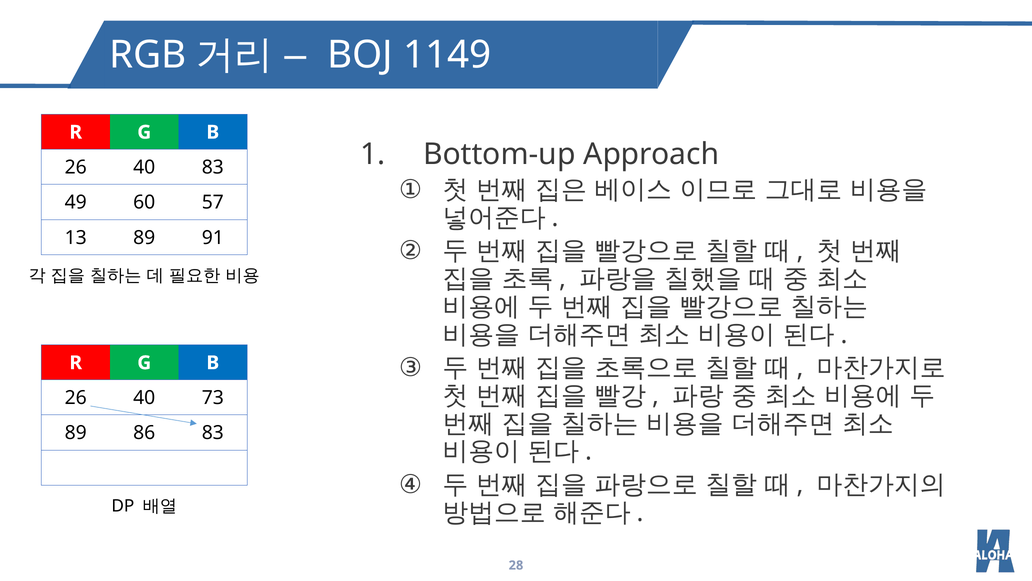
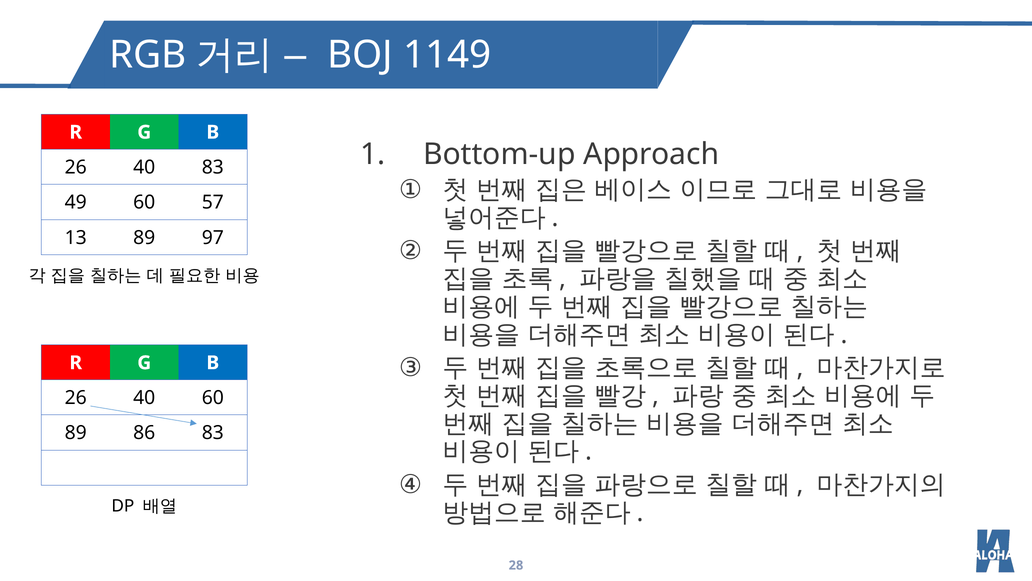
91: 91 -> 97 (213, 237)
40 73: 73 -> 60 (213, 398)
